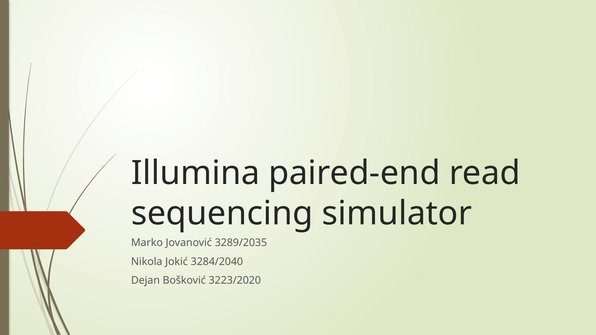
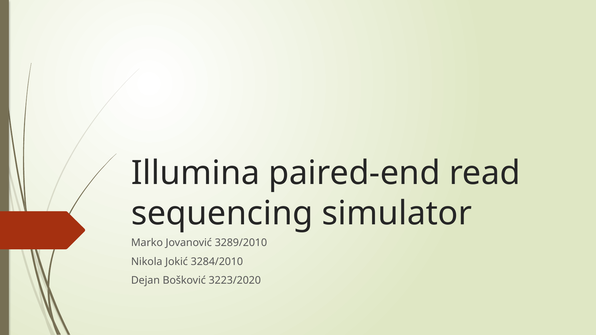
3289/2035: 3289/2035 -> 3289/2010 (241, 243)
3284/2040: 3284/2040 -> 3284/2010 (217, 262)
